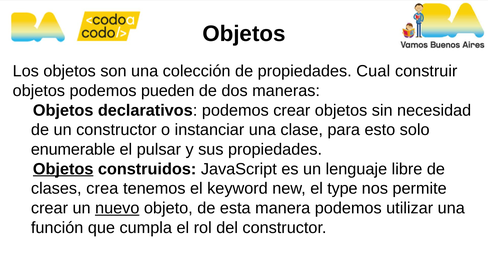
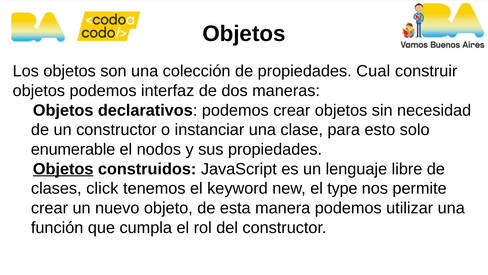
pueden: pueden -> interfaz (168, 91)
pulsar: pulsar -> nodos (159, 149)
crea: crea -> click (102, 188)
nuevo underline: present -> none (117, 208)
